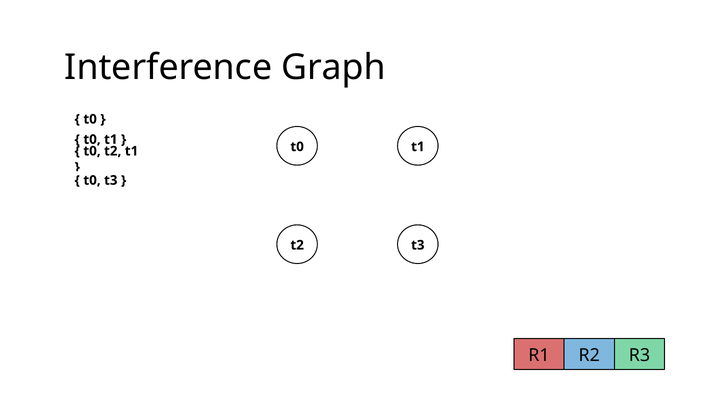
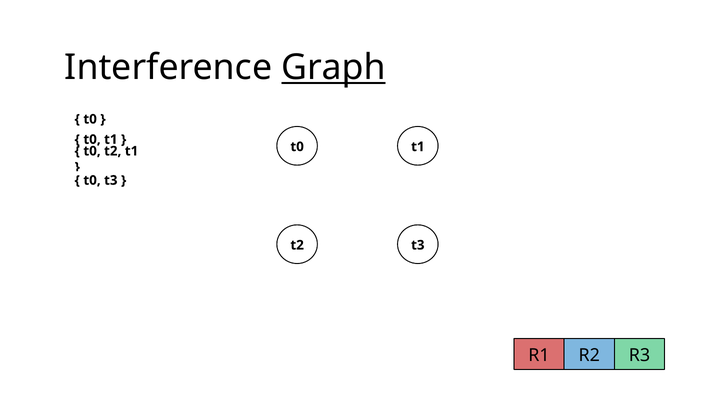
Graph underline: none -> present (333, 67)
